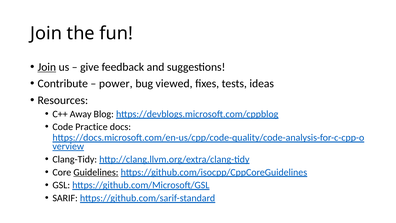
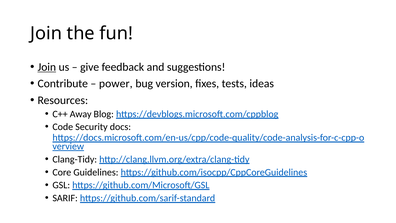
viewed: viewed -> version (174, 84)
Practice: Practice -> Security (91, 127)
Guidelines underline: present -> none (96, 172)
